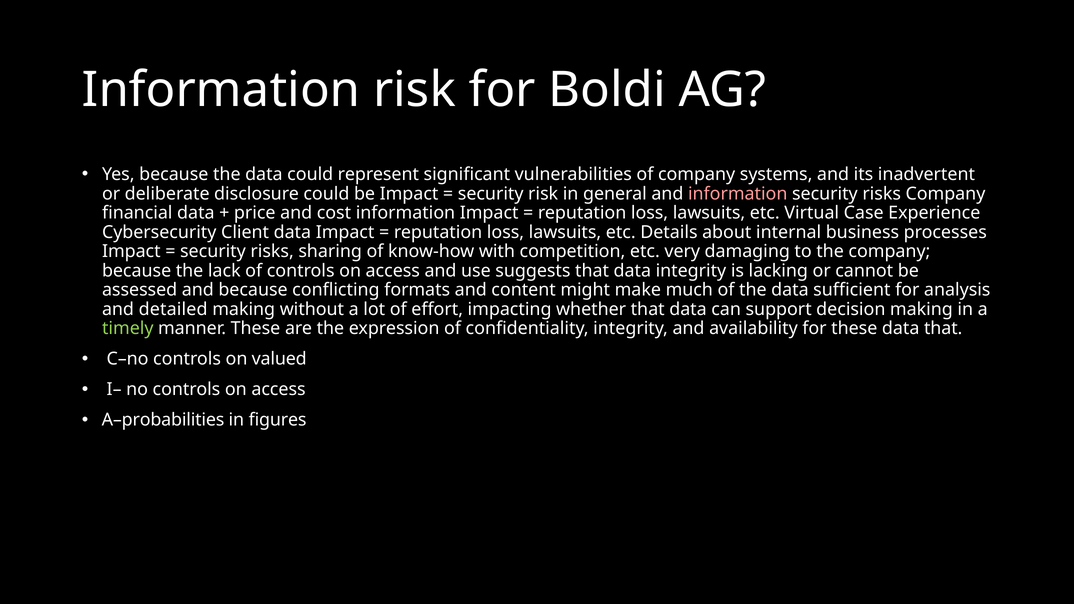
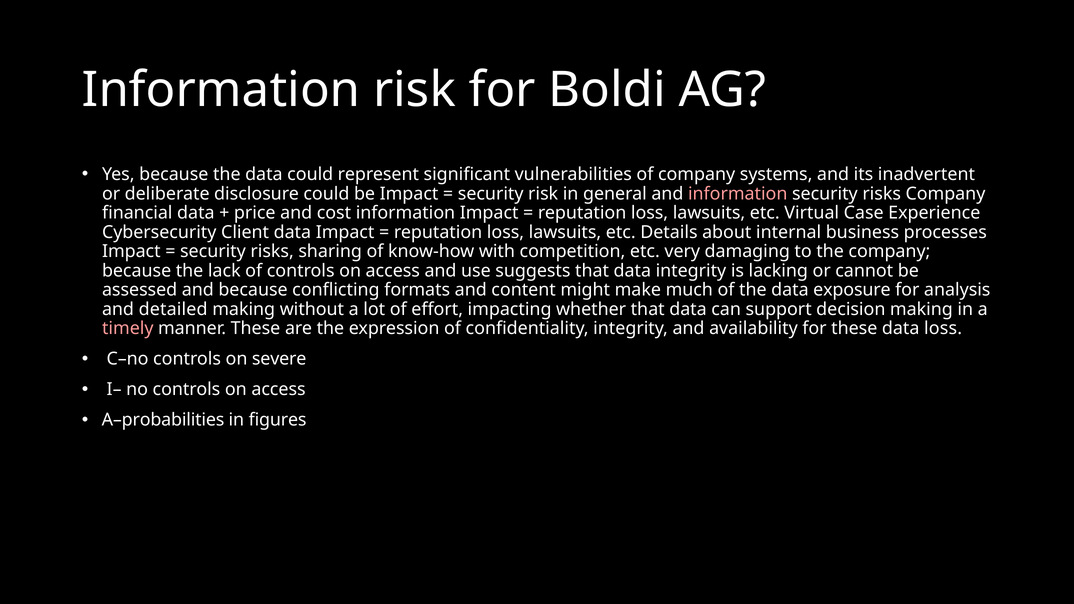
sufficient: sufficient -> exposure (852, 290)
timely colour: light green -> pink (128, 329)
data that: that -> loss (943, 329)
valued: valued -> severe (279, 359)
